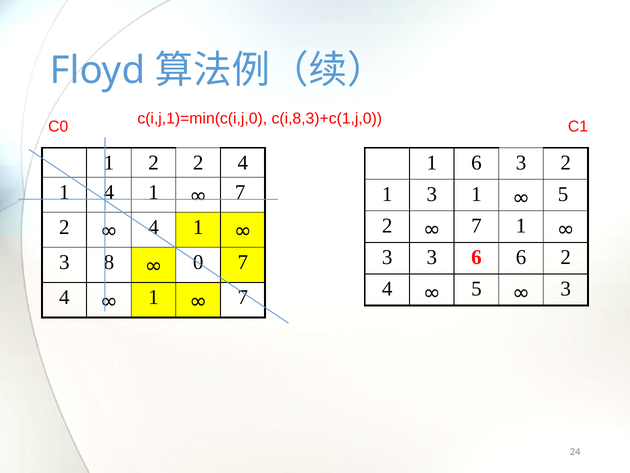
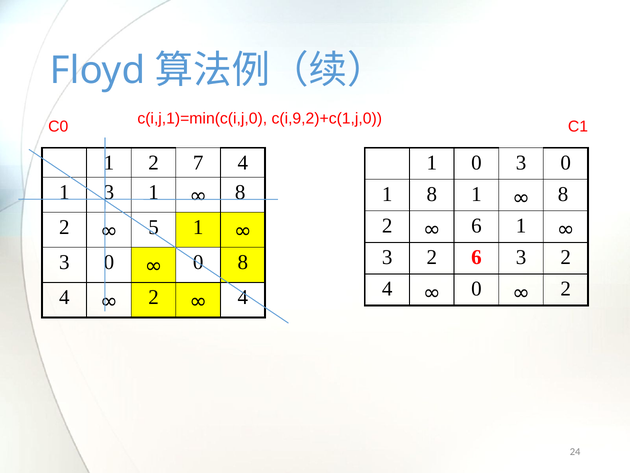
c(i,8,3)+c(1,j,0: c(i,8,3)+c(1,j,0 -> c(i,9,2)+c(1,j,0 (327, 119)
2 2: 2 -> 7 (198, 162)
1 6: 6 -> 0 (476, 162)
2: 2 -> 0 (566, 162)
1 4: 4 -> 3 (109, 192)
7: 7 -> 8 (240, 192)
1 3: 3 -> 8 (432, 194)
5: 5 -> 8 (563, 194)
7: 7 -> 6 (476, 226)
4: 4 -> 5 (154, 227)
3: 3 -> 2 (432, 257)
6 6: 6 -> 3 (521, 257)
8: 8 -> 0 (109, 262)
0 7: 7 -> 8 (243, 262)
5: 5 -> 0 (476, 289)
3: 3 -> 2 (566, 289)
1: 1 -> 2 (154, 297)
7: 7 -> 4 (243, 297)
